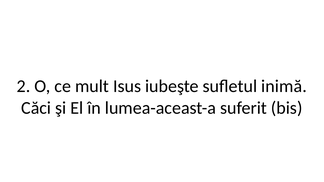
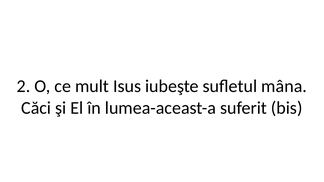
inimă: inimă -> mâna (284, 86)
